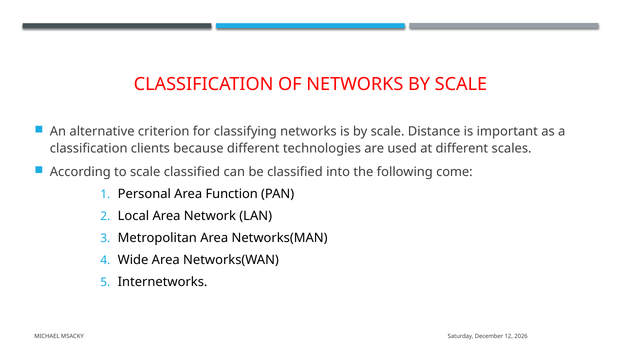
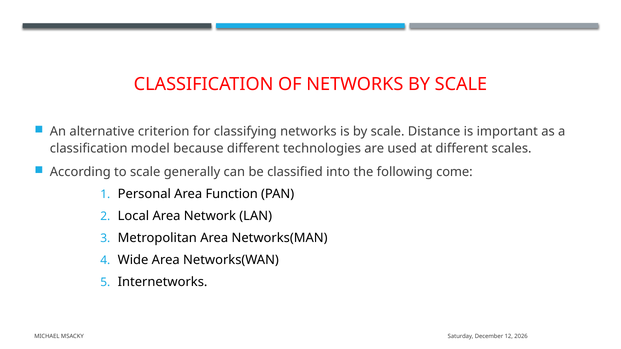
clients: clients -> model (150, 149)
scale classified: classified -> generally (192, 172)
